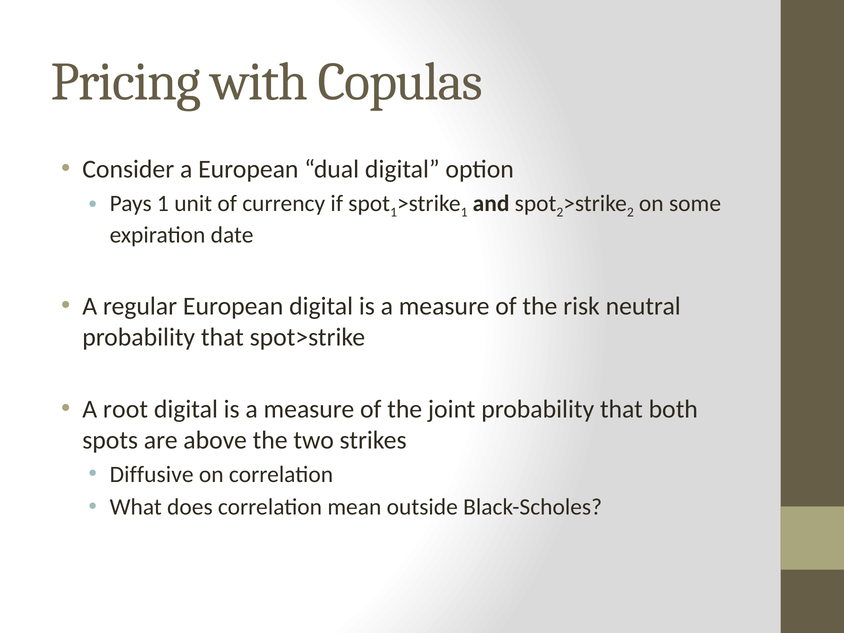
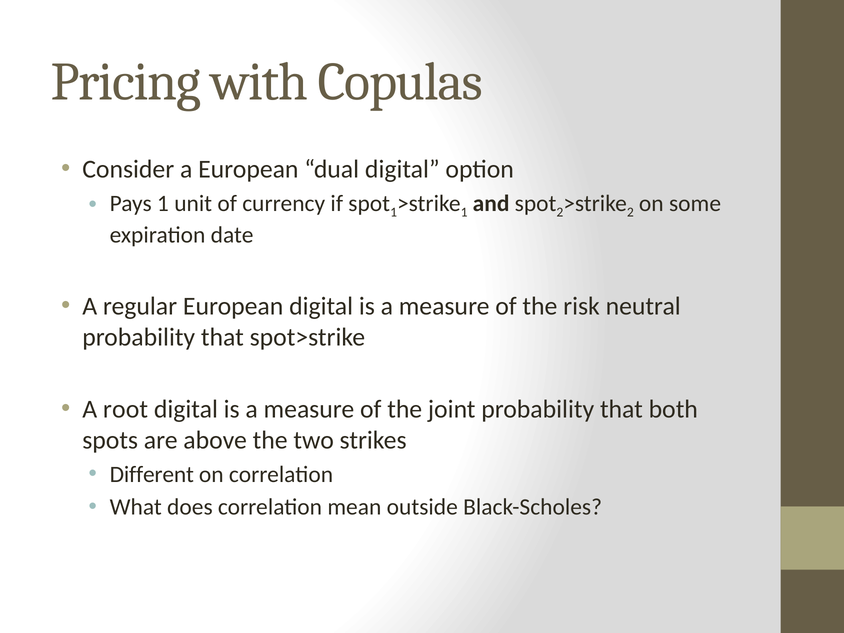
Diffusive: Diffusive -> Different (152, 474)
